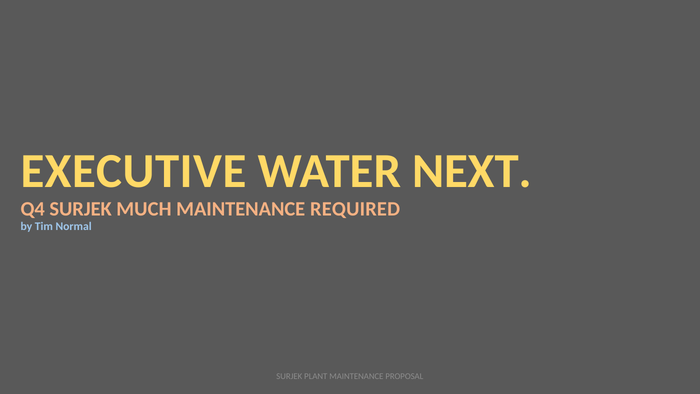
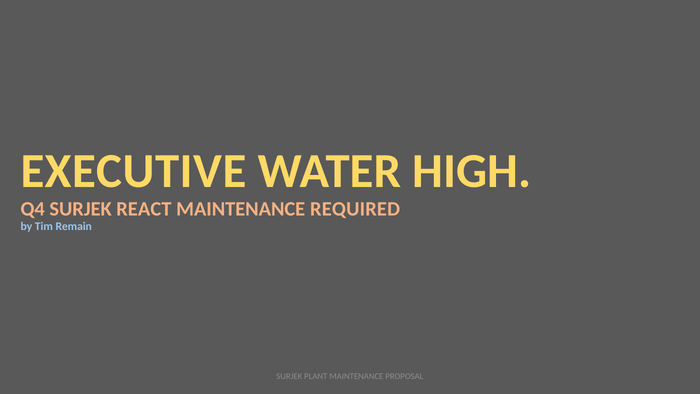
NEXT: NEXT -> HIGH (472, 171)
MUCH: MUCH -> REACT (144, 209)
Normal: Normal -> Remain (74, 226)
